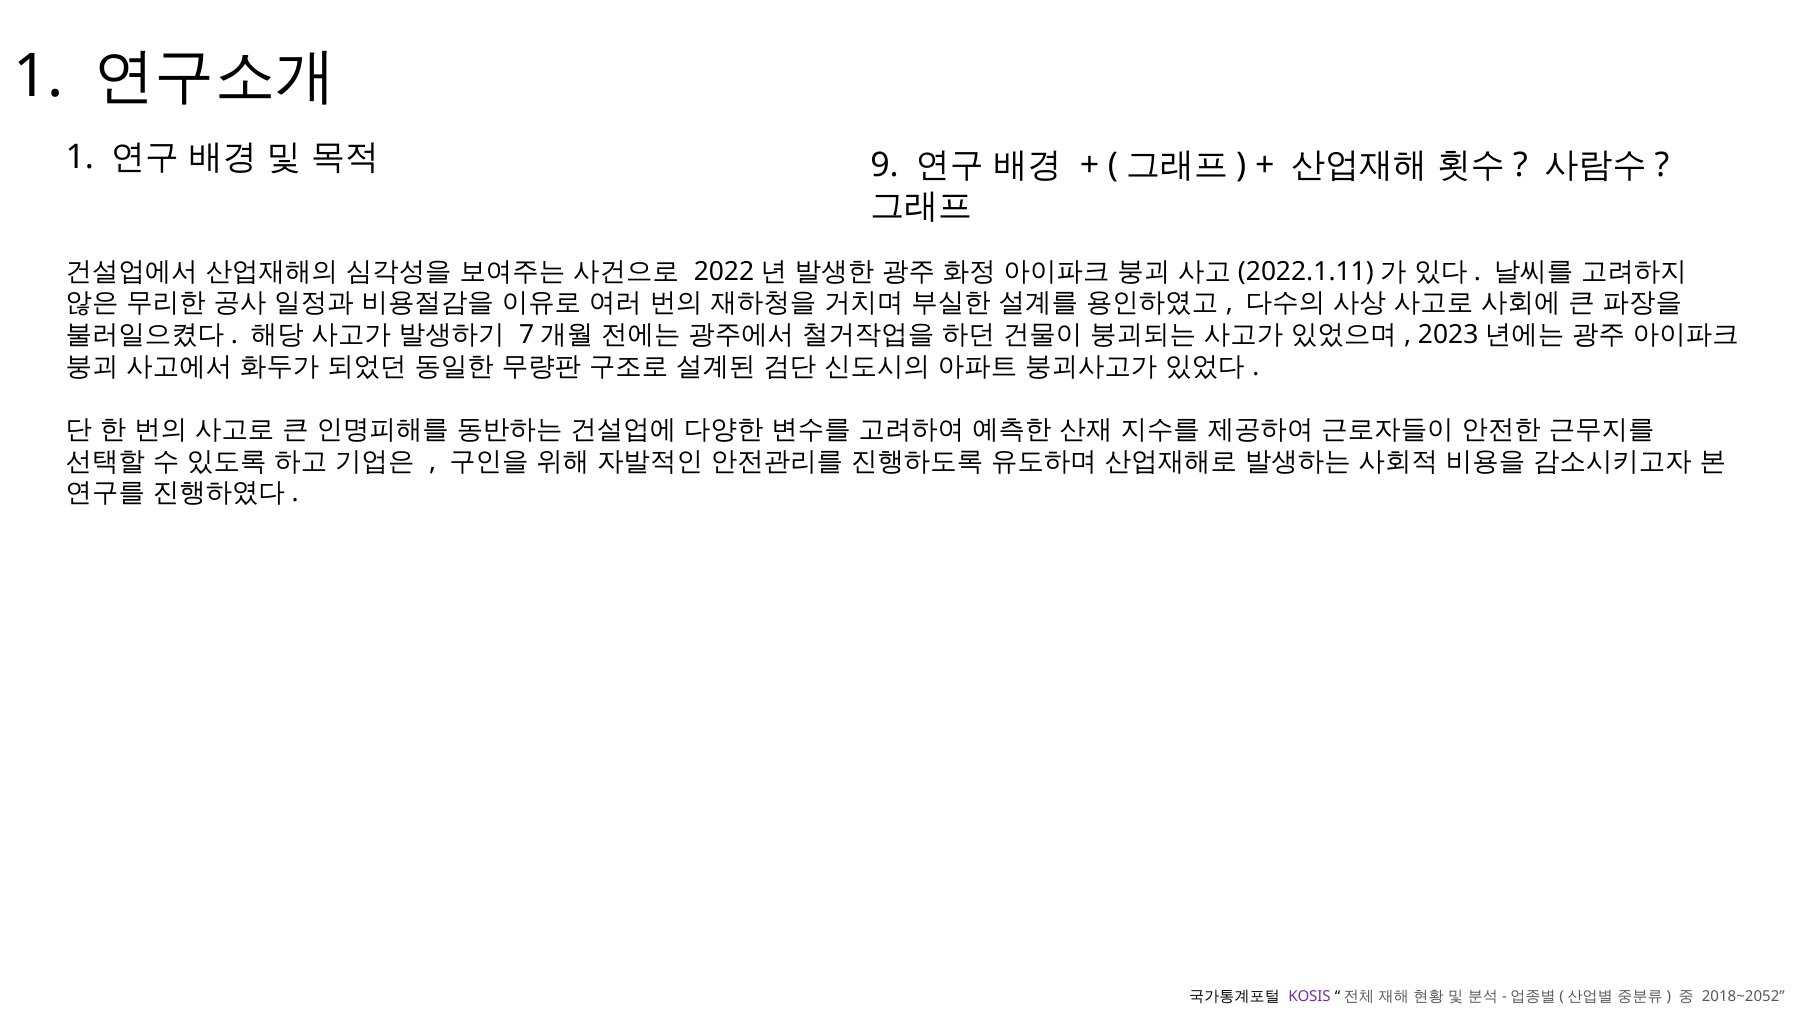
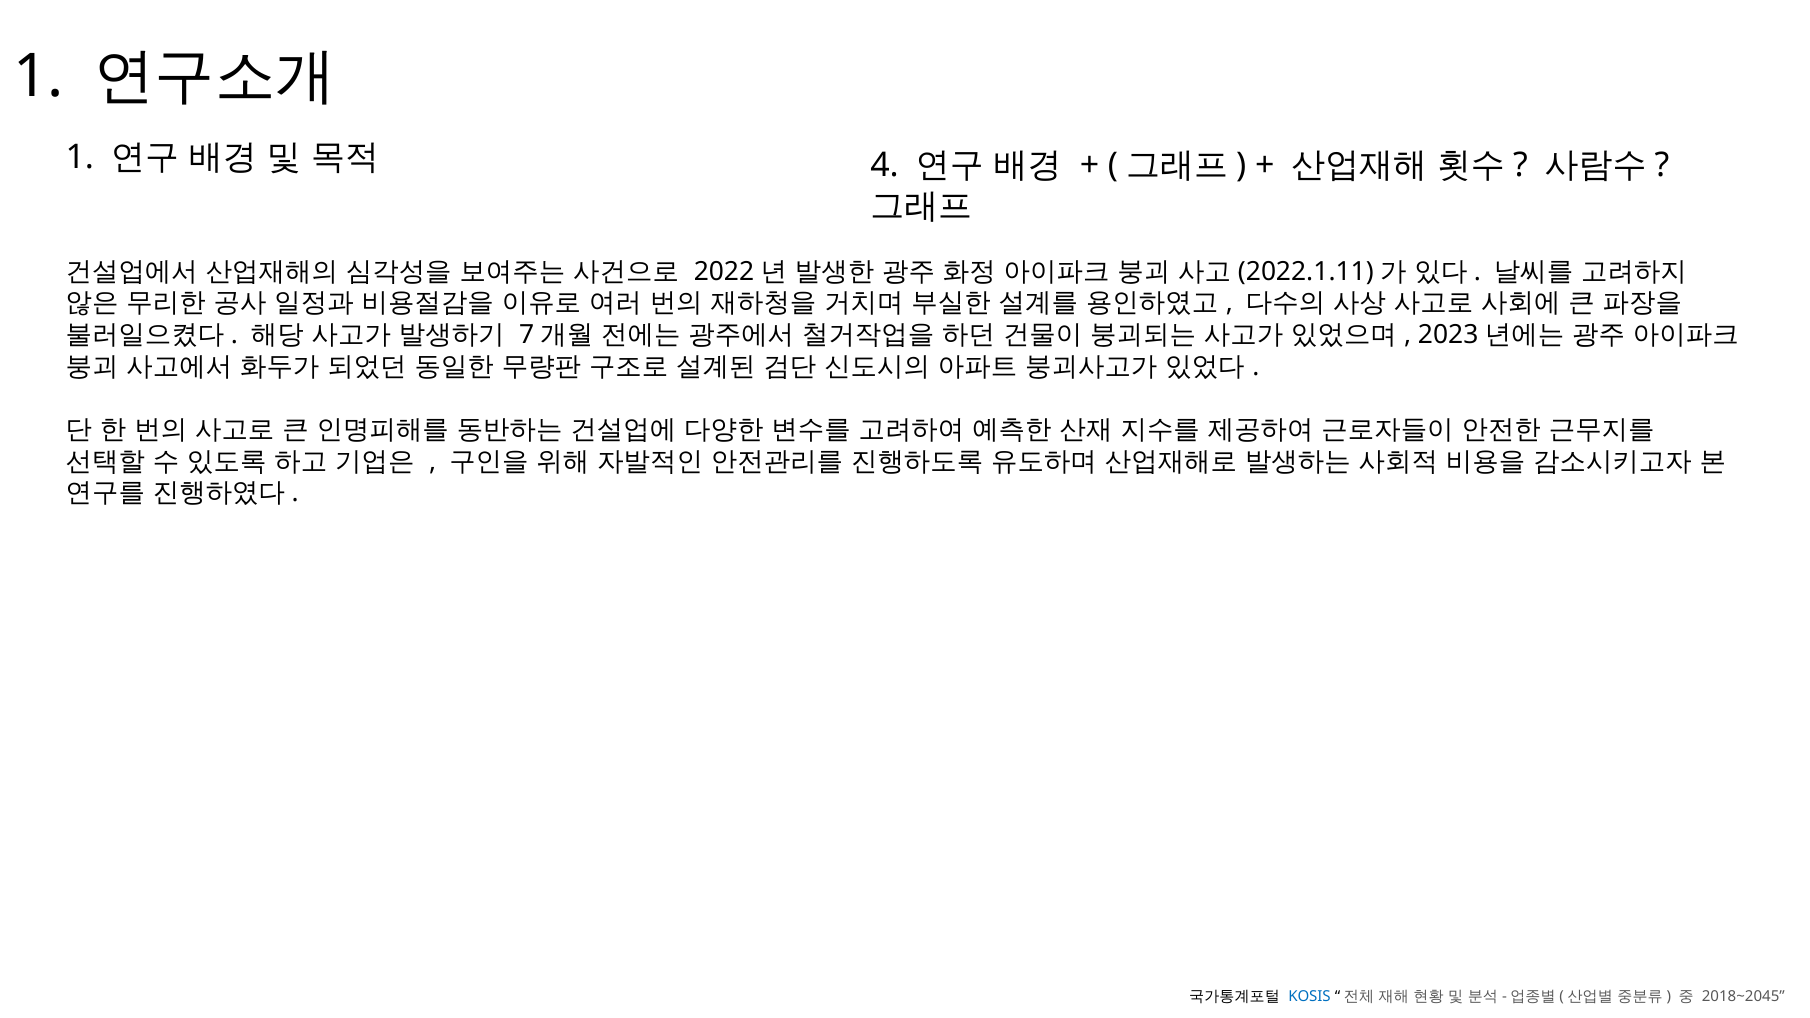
9: 9 -> 4 (885, 166)
KOSIS colour: purple -> blue (1310, 996)
2018~2052: 2018~2052 -> 2018~2045 (1743, 996)
